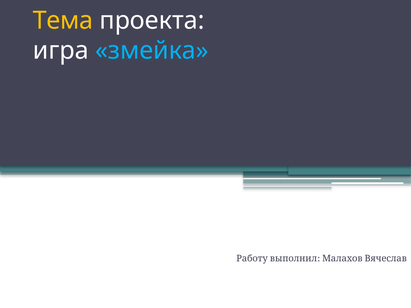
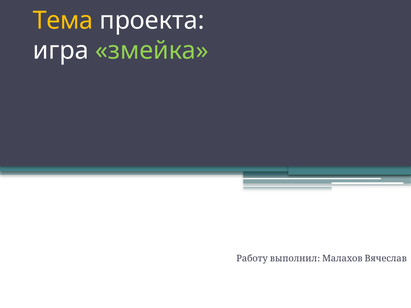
змейка colour: light blue -> light green (152, 51)
